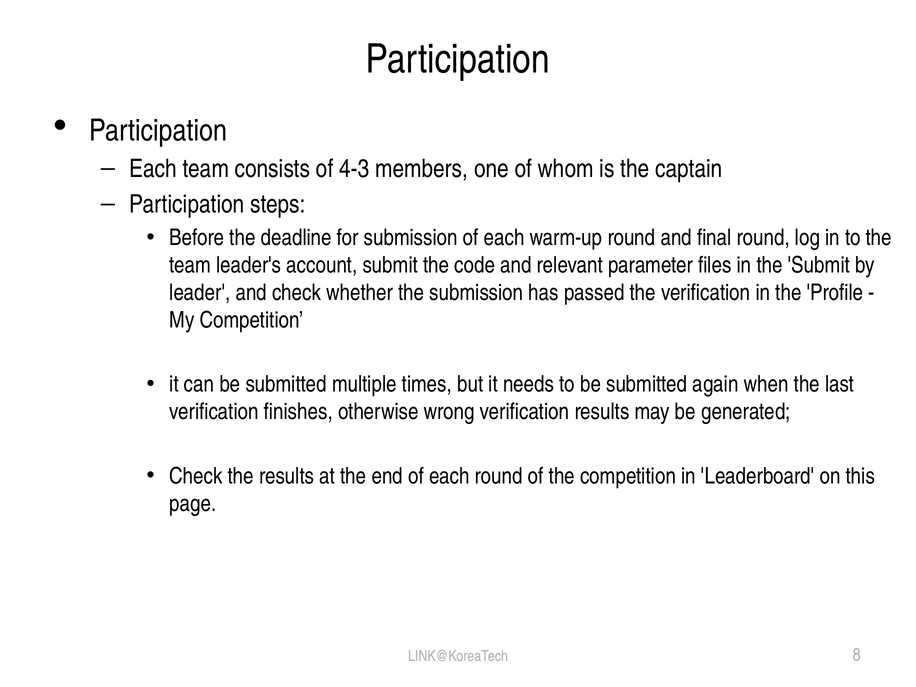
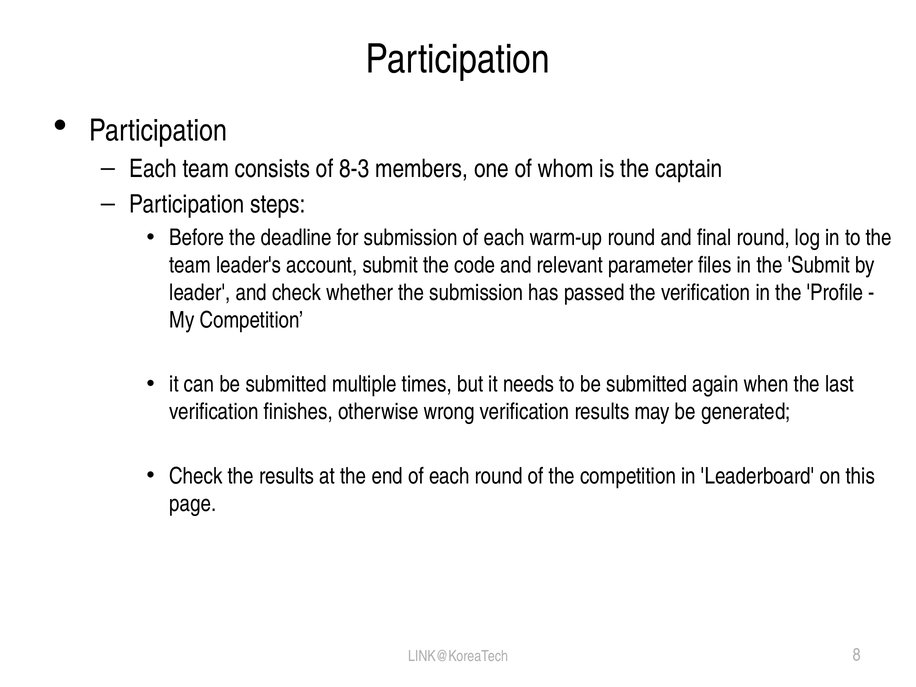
4-3: 4-3 -> 8-3 (354, 169)
